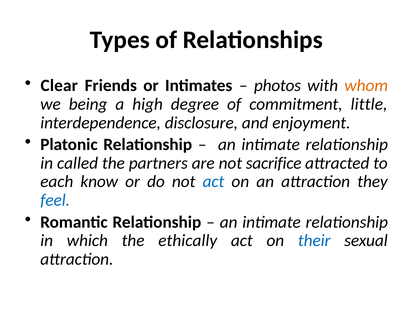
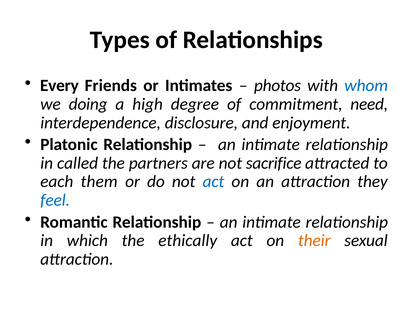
Clear: Clear -> Every (59, 86)
whom colour: orange -> blue (366, 86)
being: being -> doing (88, 104)
little: little -> need (369, 104)
know: know -> them (99, 182)
their colour: blue -> orange (314, 241)
